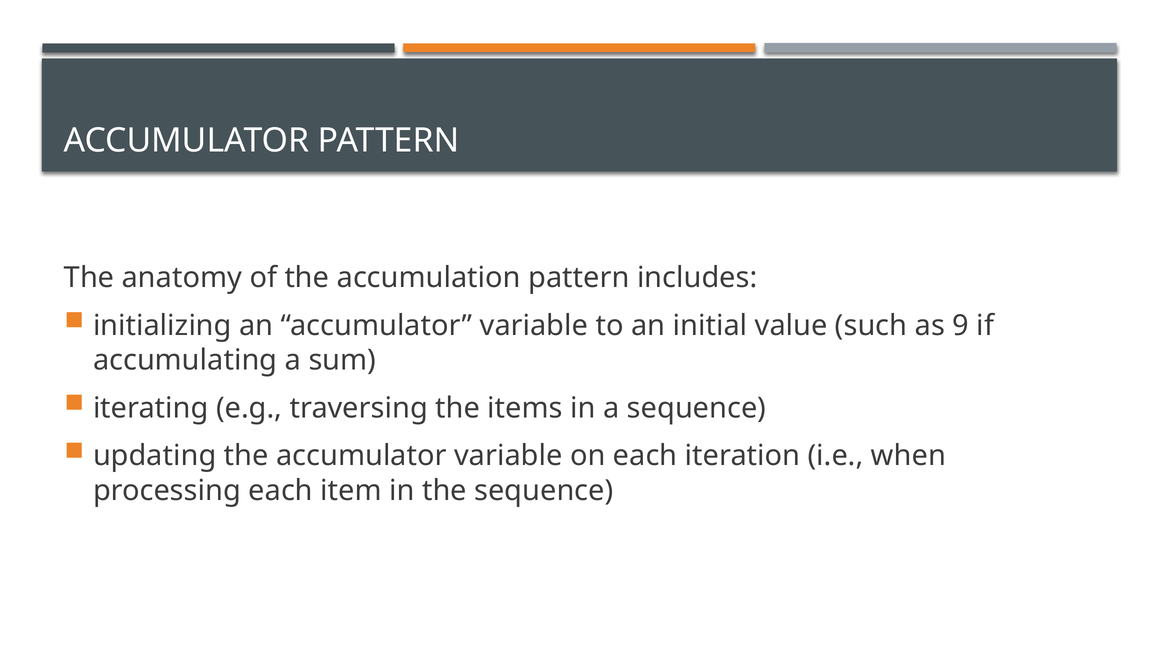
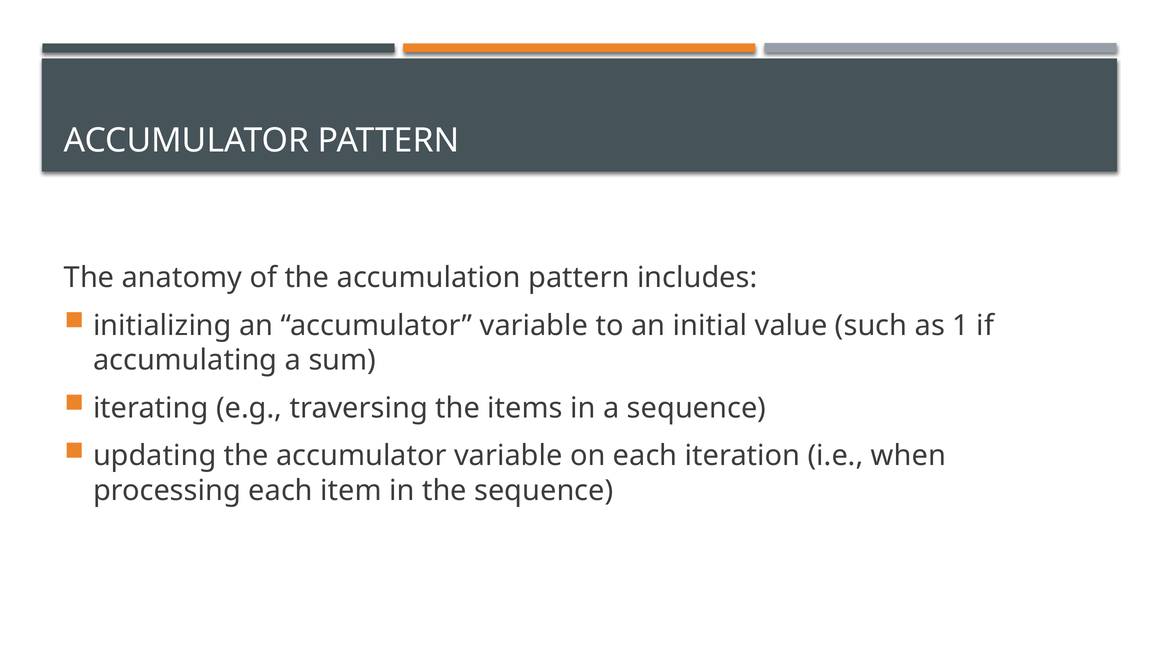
9: 9 -> 1 (961, 325)
